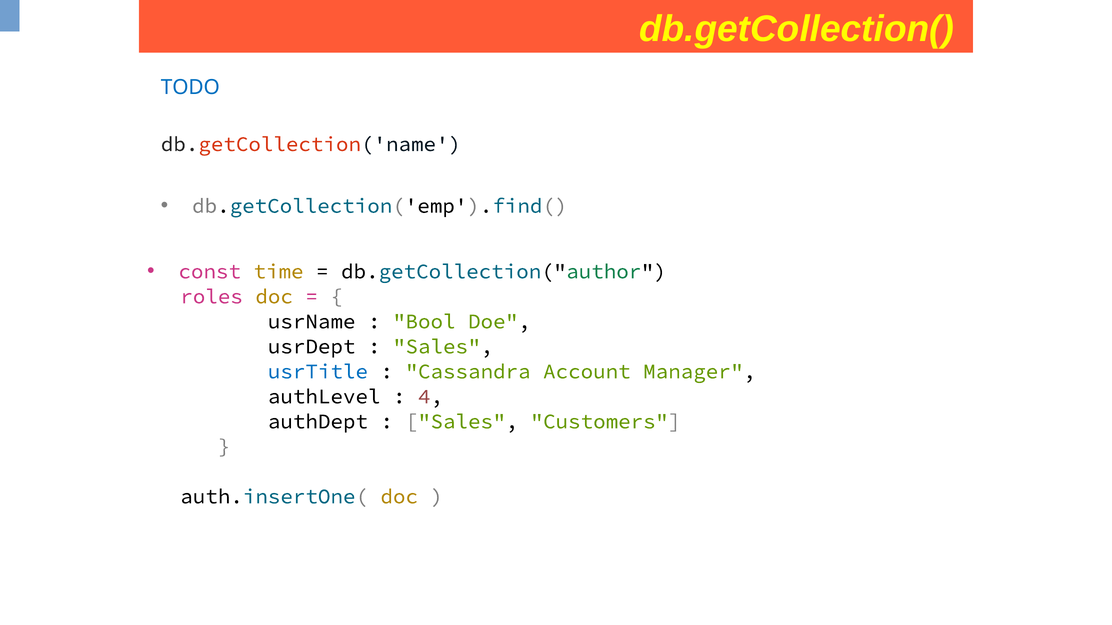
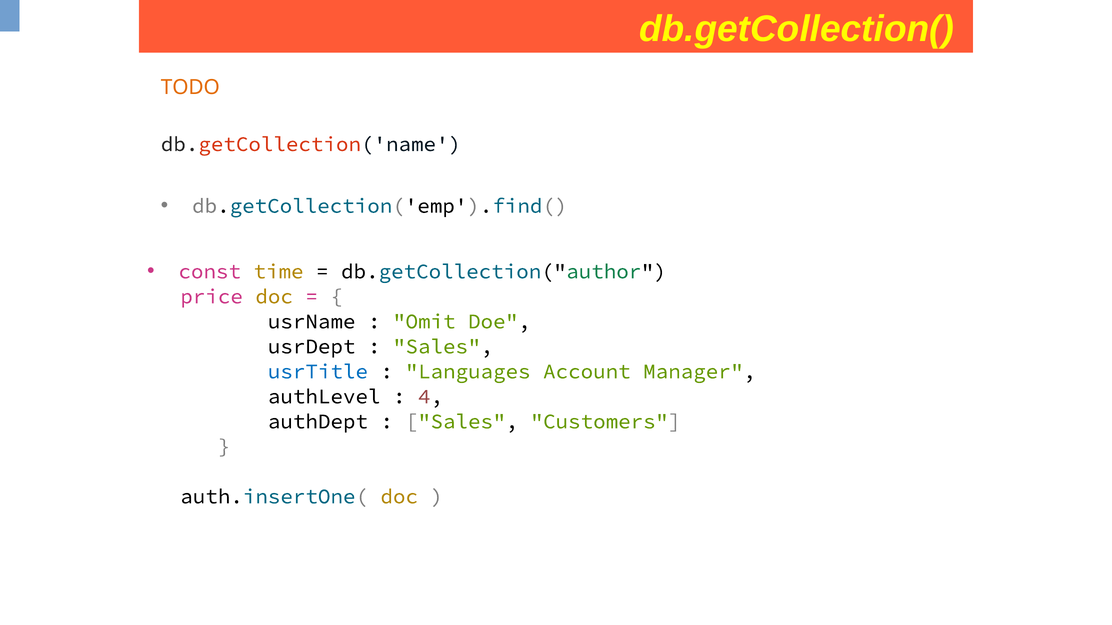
TODO colour: blue -> orange (190, 88)
roles: roles -> price (212, 297)
Bool: Bool -> Omit (424, 322)
Cassandra: Cassandra -> Languages (468, 372)
